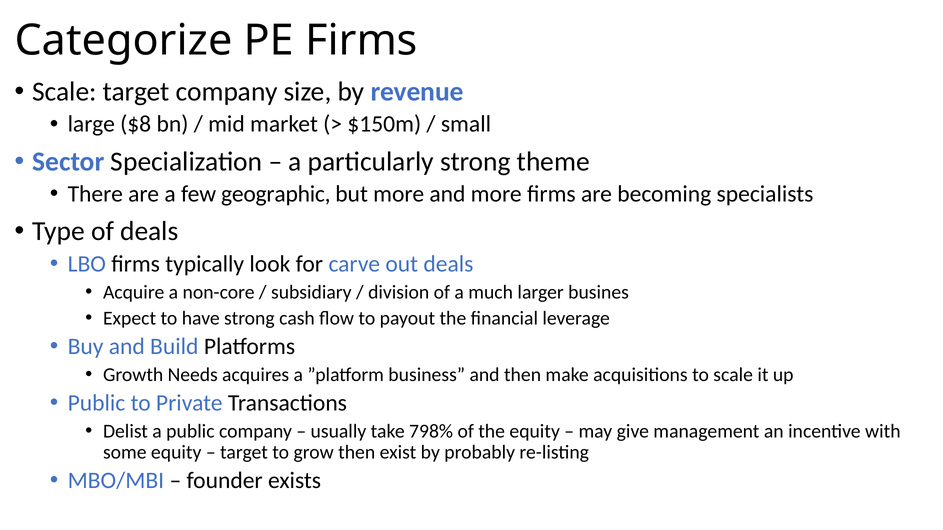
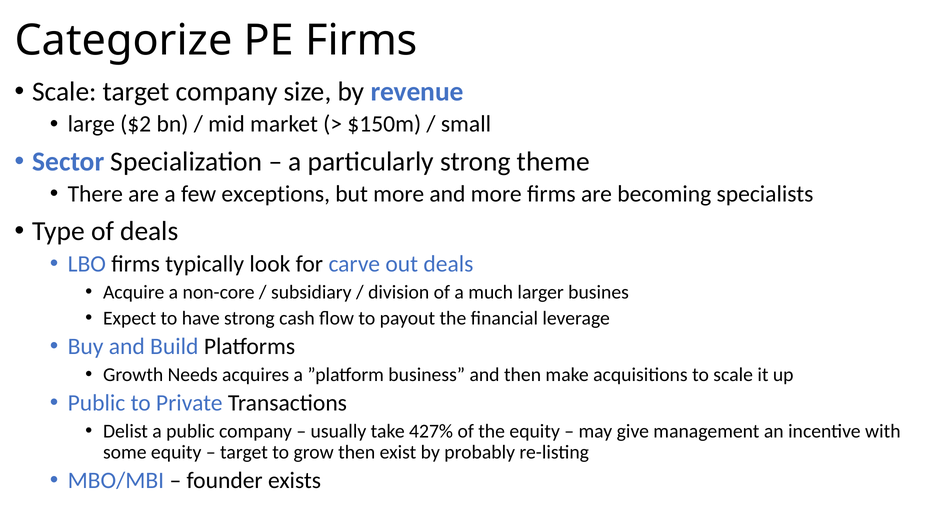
$8: $8 -> $2 (136, 124)
geographic: geographic -> exceptions (276, 194)
798%: 798% -> 427% (431, 431)
